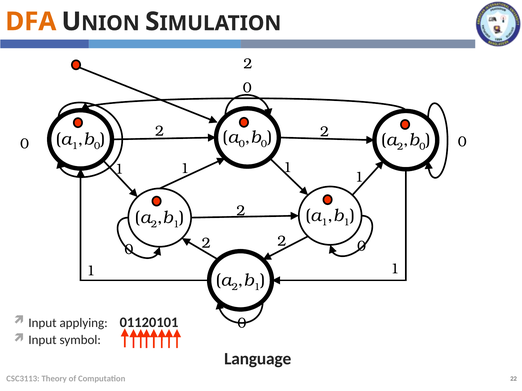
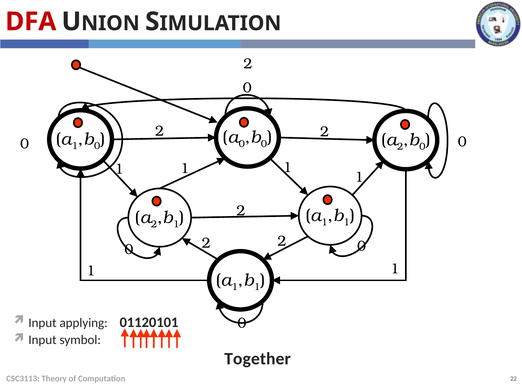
DFA colour: orange -> red (31, 22)
2: 2 -> 1 (235, 287)
Language: Language -> Together (258, 359)
